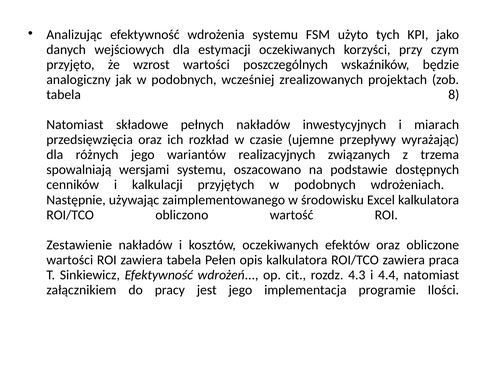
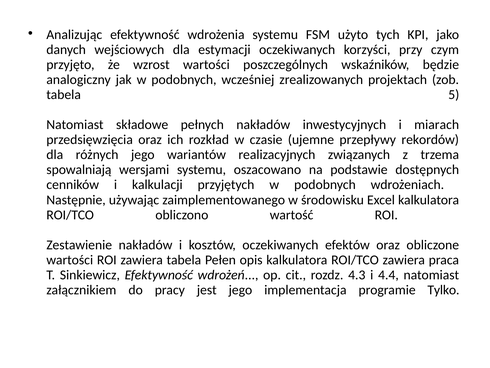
8: 8 -> 5 (454, 95)
wyrażając: wyrażając -> rekordów (430, 140)
Ilości: Ilości -> Tylko (443, 290)
